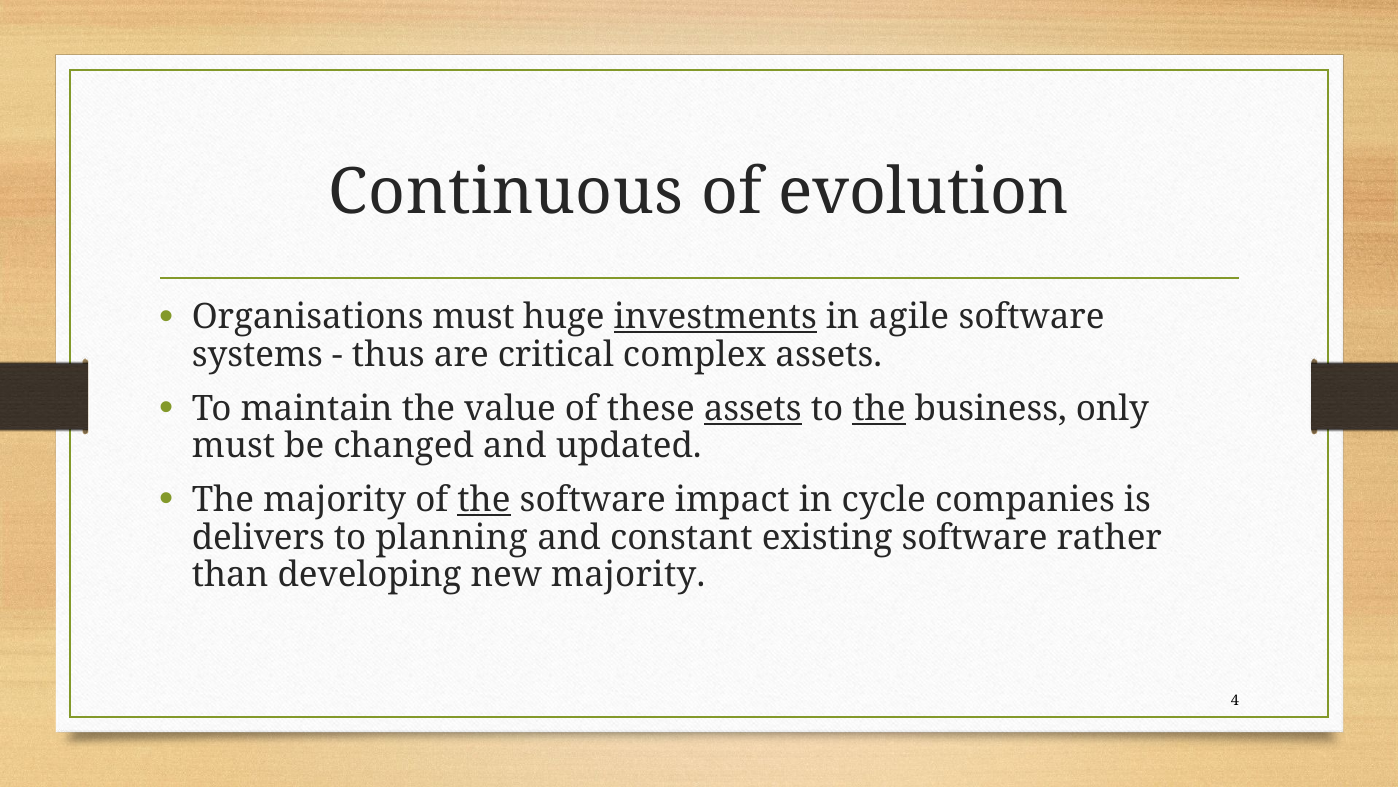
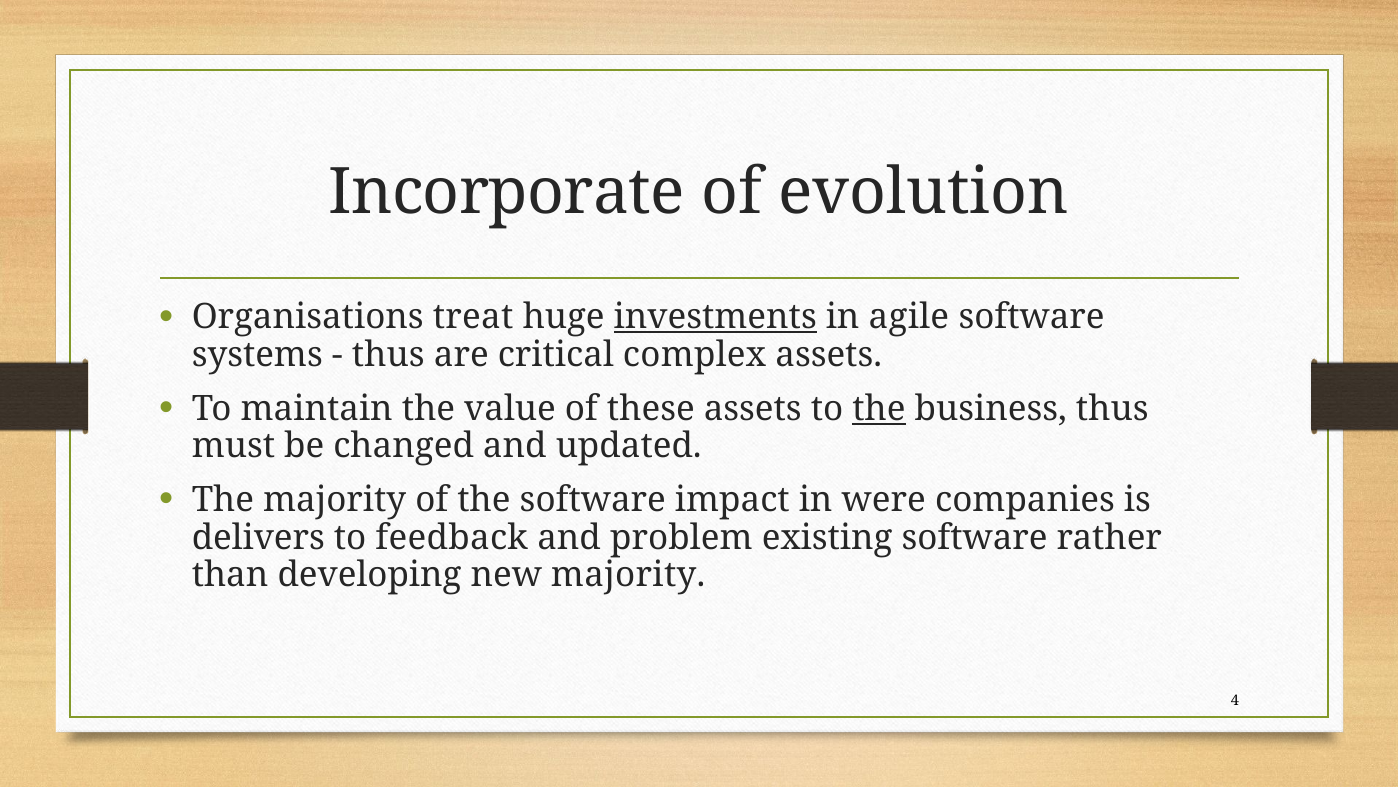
Continuous: Continuous -> Incorporate (507, 192)
Organisations must: must -> treat (473, 317)
assets underline: present -> none (753, 408)
business only: only -> thus (1112, 408)
the underline: present -> none (484, 499)
cycle: cycle -> were (884, 499)
planning: planning -> feedback (452, 537)
constant: constant -> problem (681, 537)
